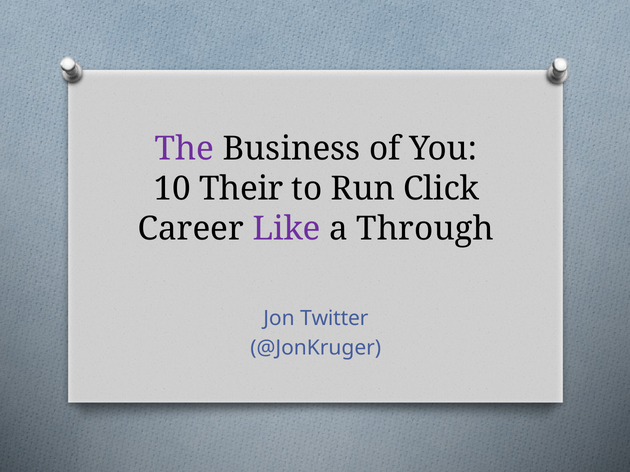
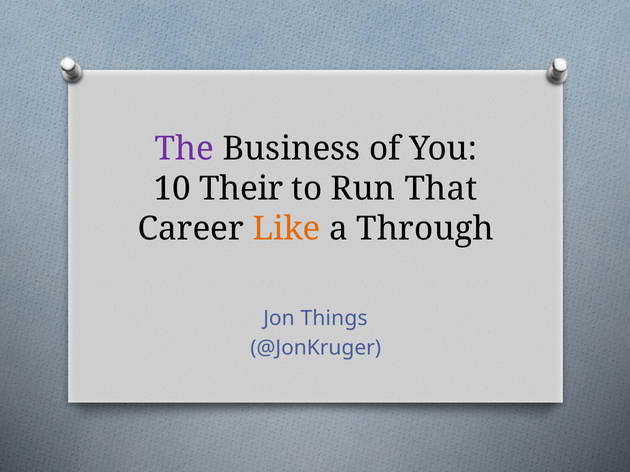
Click: Click -> That (441, 189)
Like colour: purple -> orange (287, 229)
Twitter: Twitter -> Things (334, 319)
